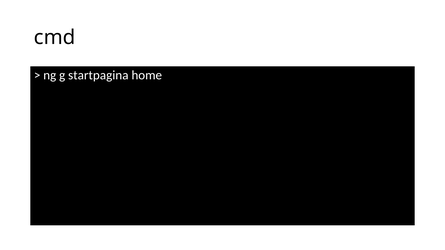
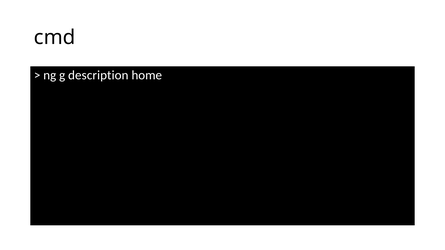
startpagina: startpagina -> description (98, 75)
